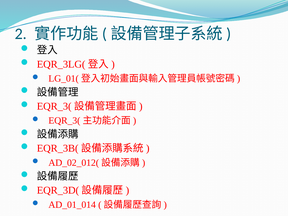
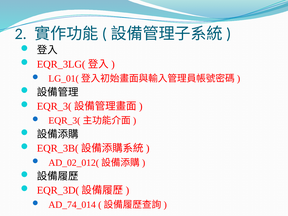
AD_01_014: AD_01_014 -> AD_74_014 (72, 205)
